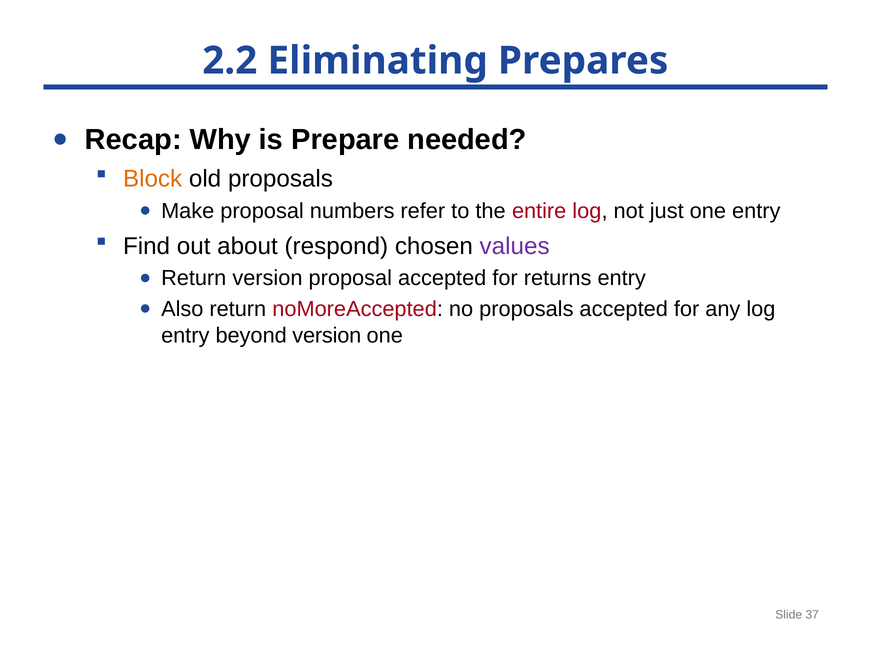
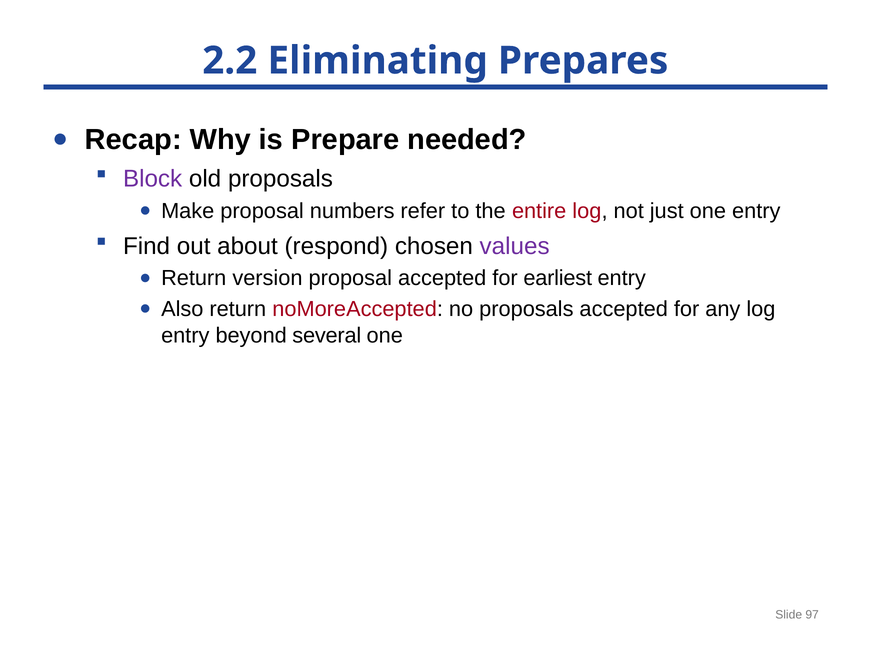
Block colour: orange -> purple (153, 179)
returns: returns -> earliest (558, 278)
beyond version: version -> several (327, 335)
37: 37 -> 97 (812, 615)
